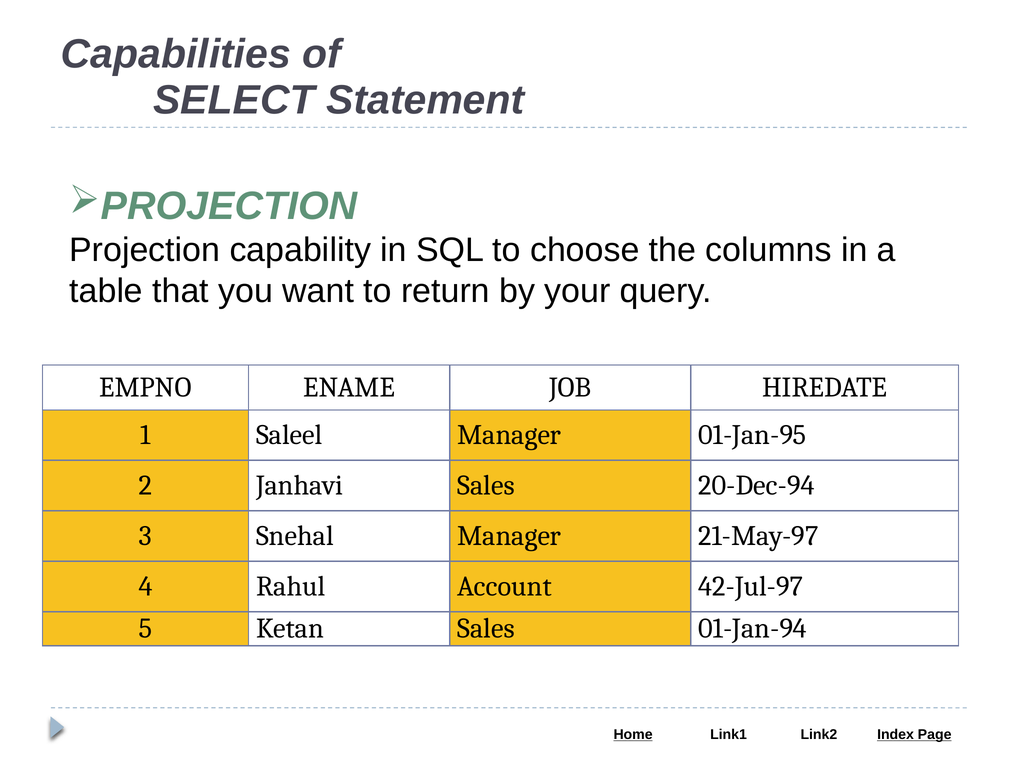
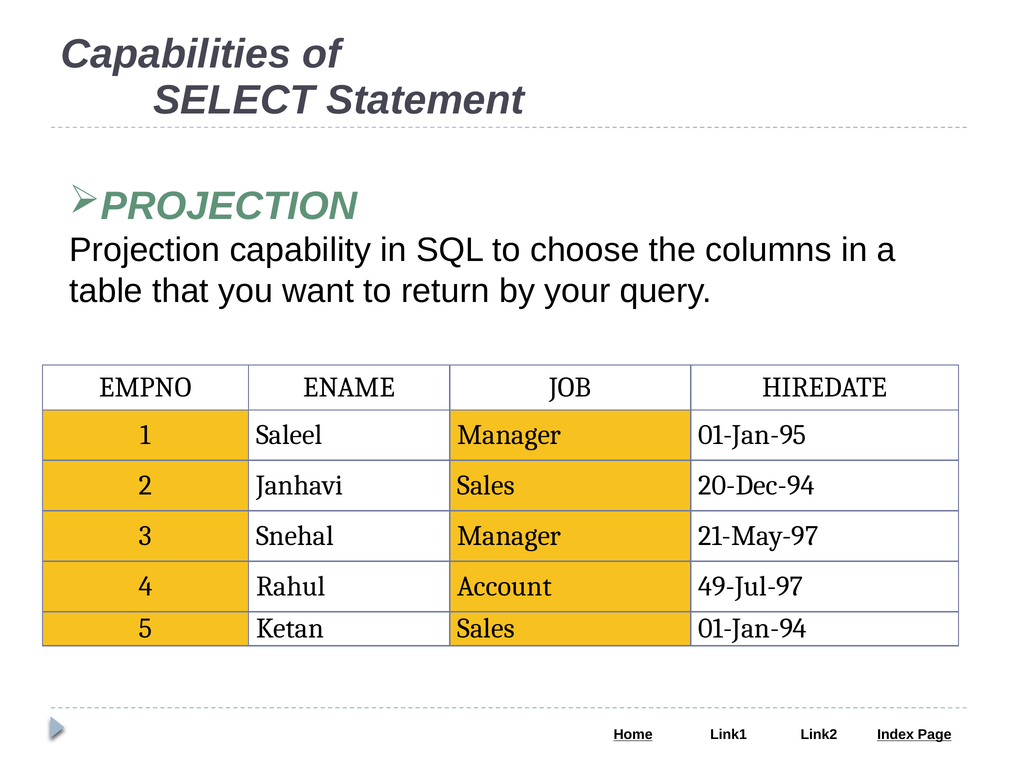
42-Jul-97: 42-Jul-97 -> 49-Jul-97 (751, 586)
